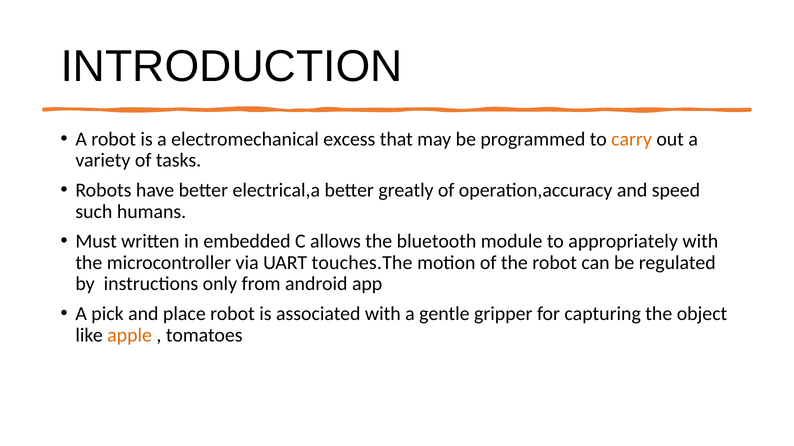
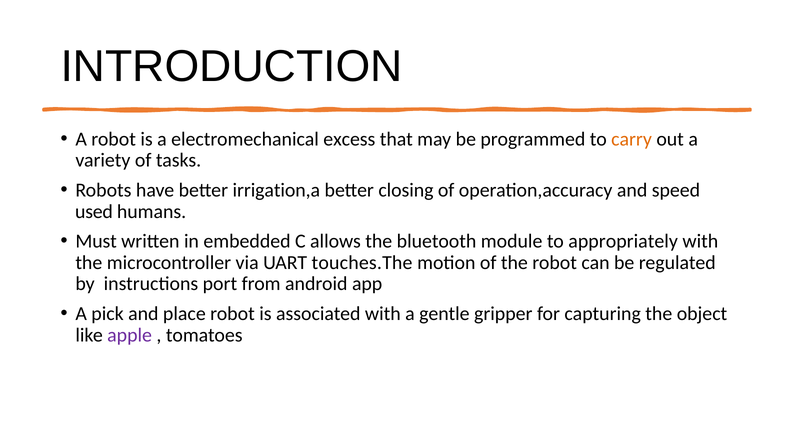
electrical,a: electrical,a -> irrigation,a (276, 190)
greatly: greatly -> closing (406, 190)
such: such -> used (94, 212)
only: only -> port (220, 284)
apple colour: orange -> purple (130, 335)
